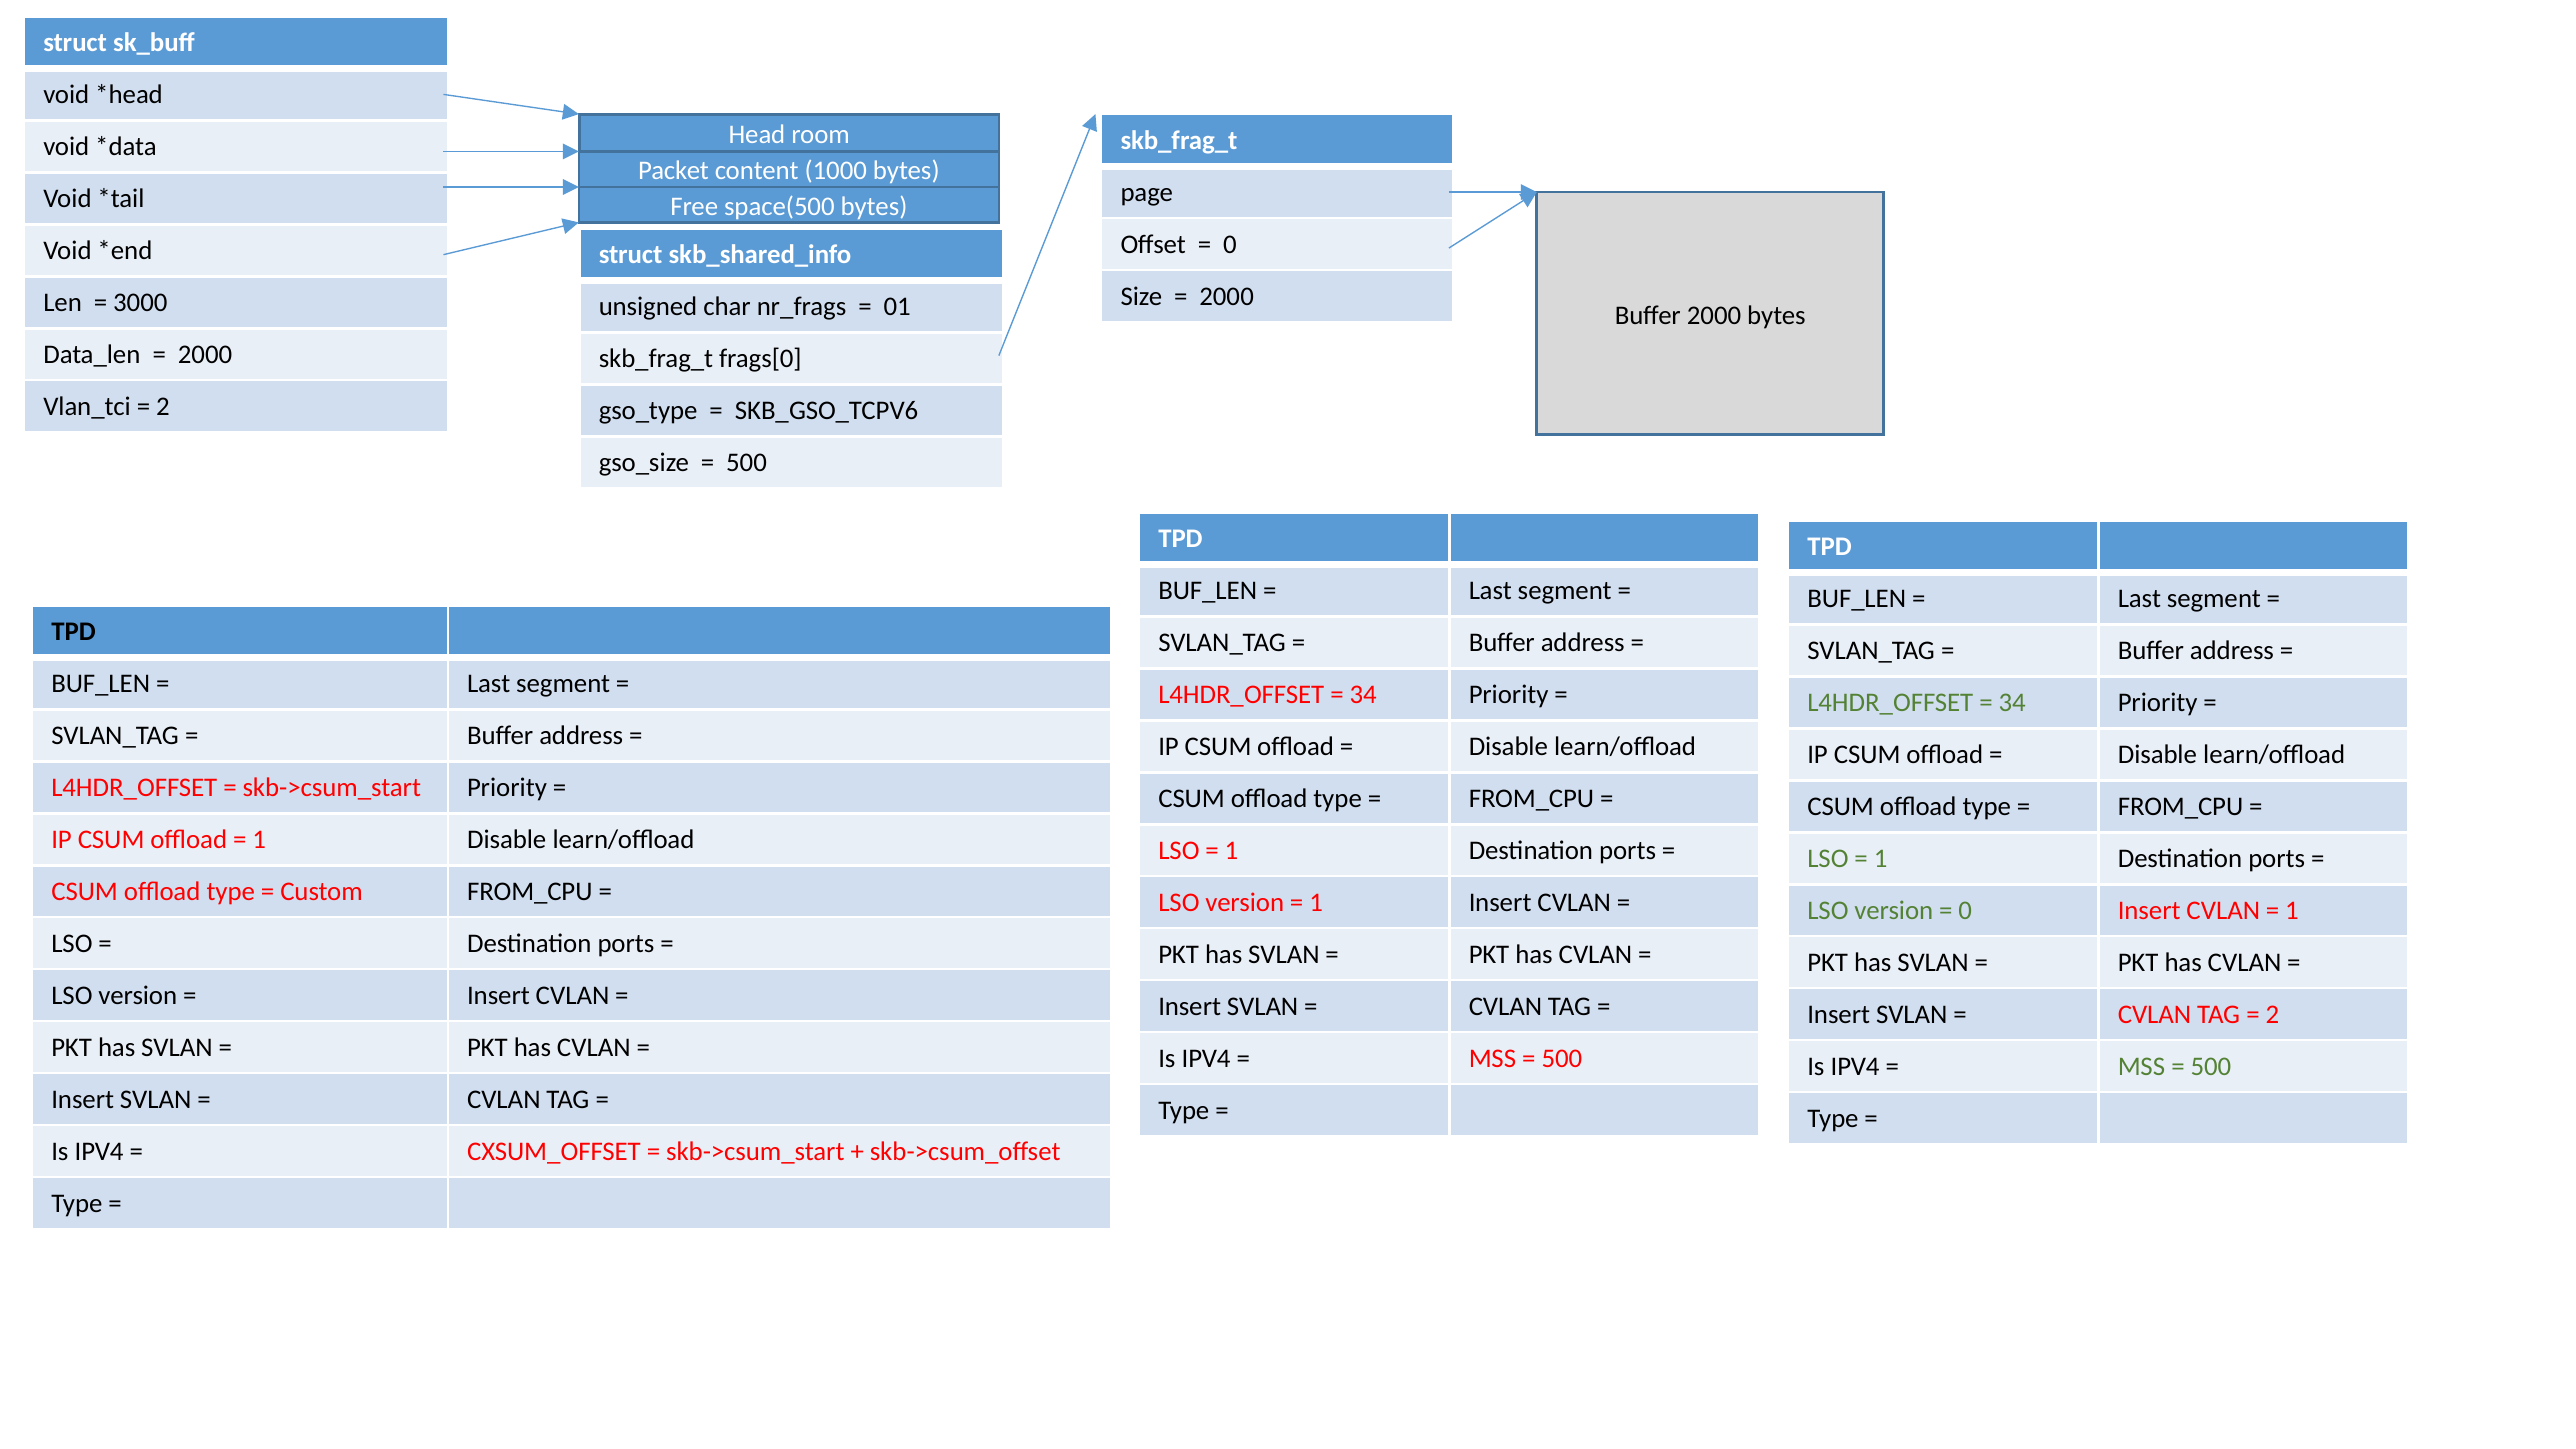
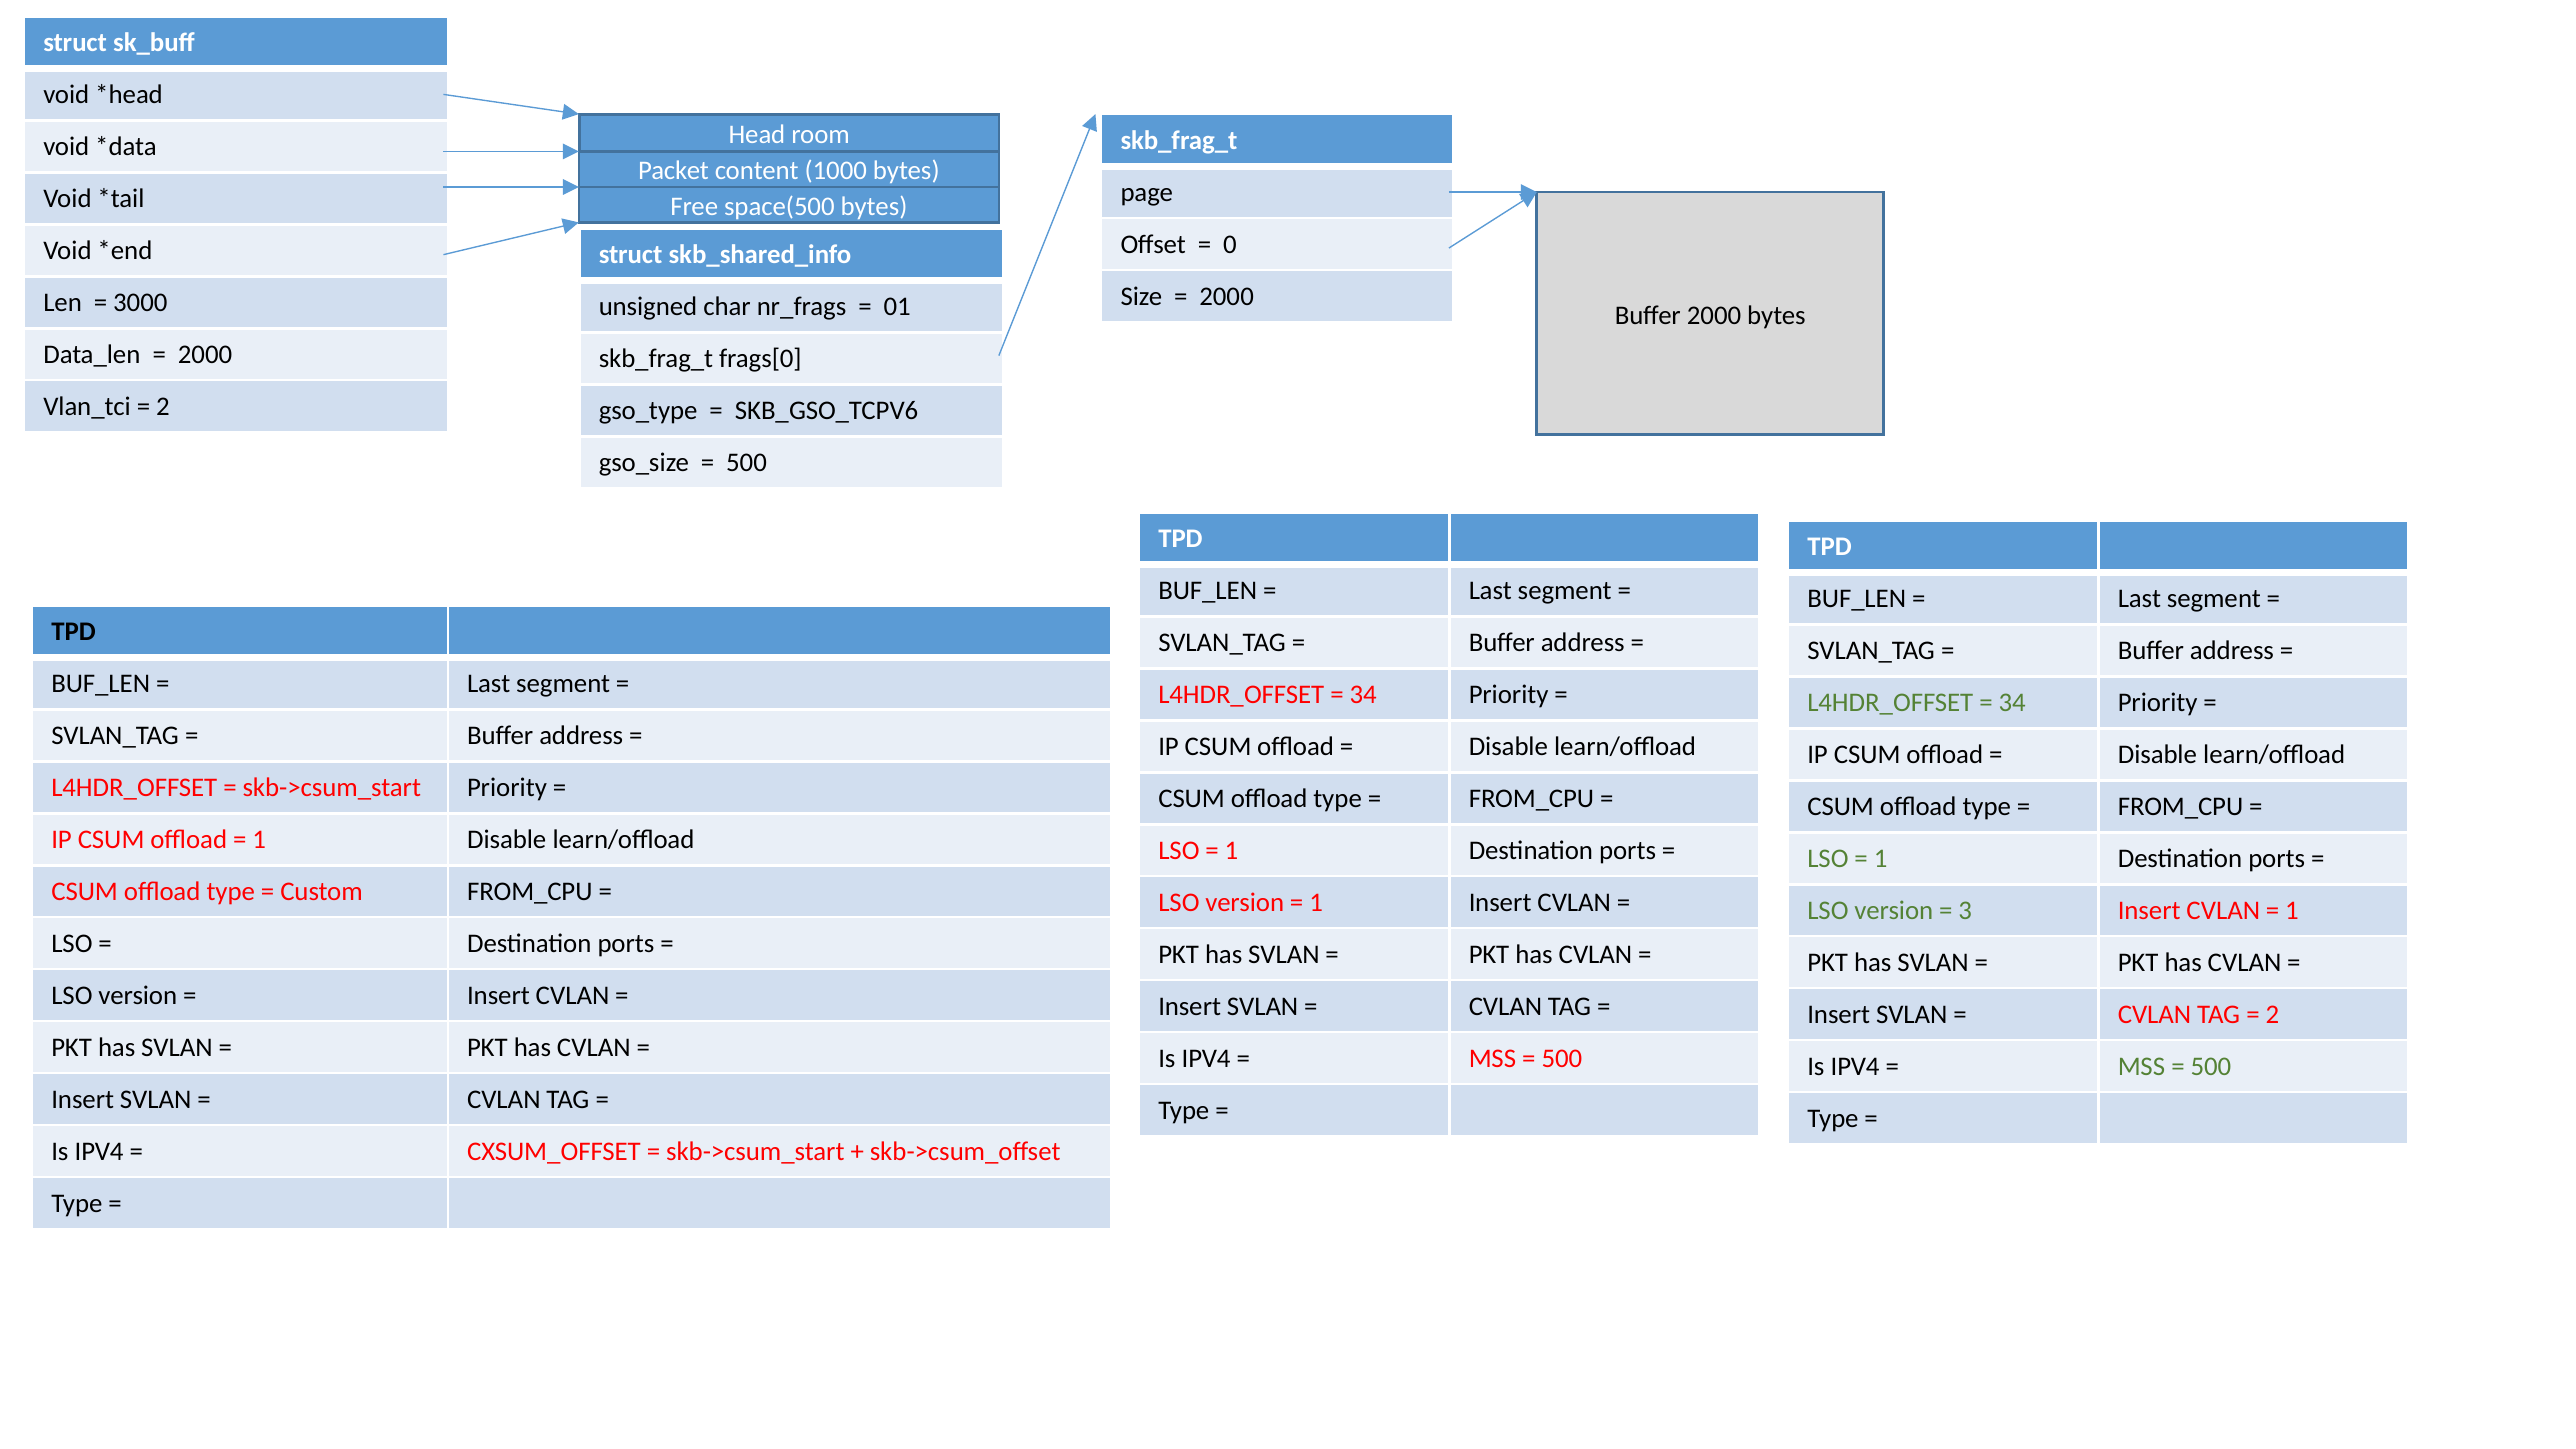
0: 0 -> 3 (1965, 911)
